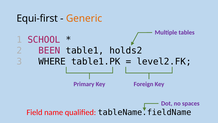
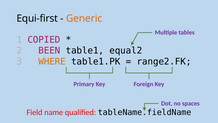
SCHOOL: SCHOOL -> COPIED (44, 40)
holds2: holds2 -> equal2 (126, 50)
WHERE colour: black -> orange (52, 61)
level2.FK: level2.FK -> range2.FK (164, 61)
